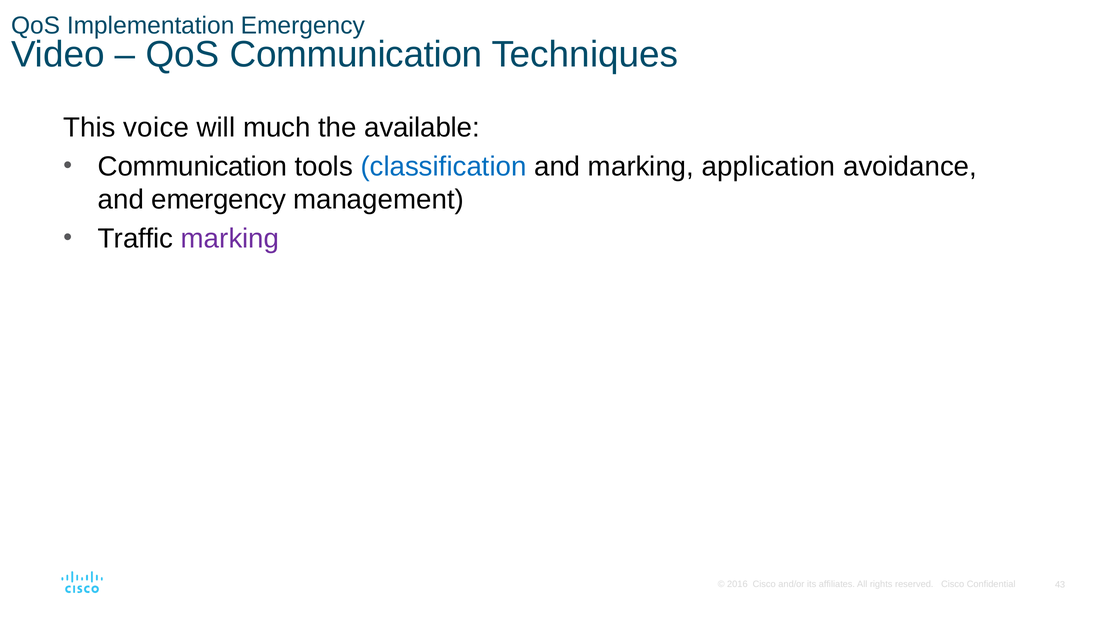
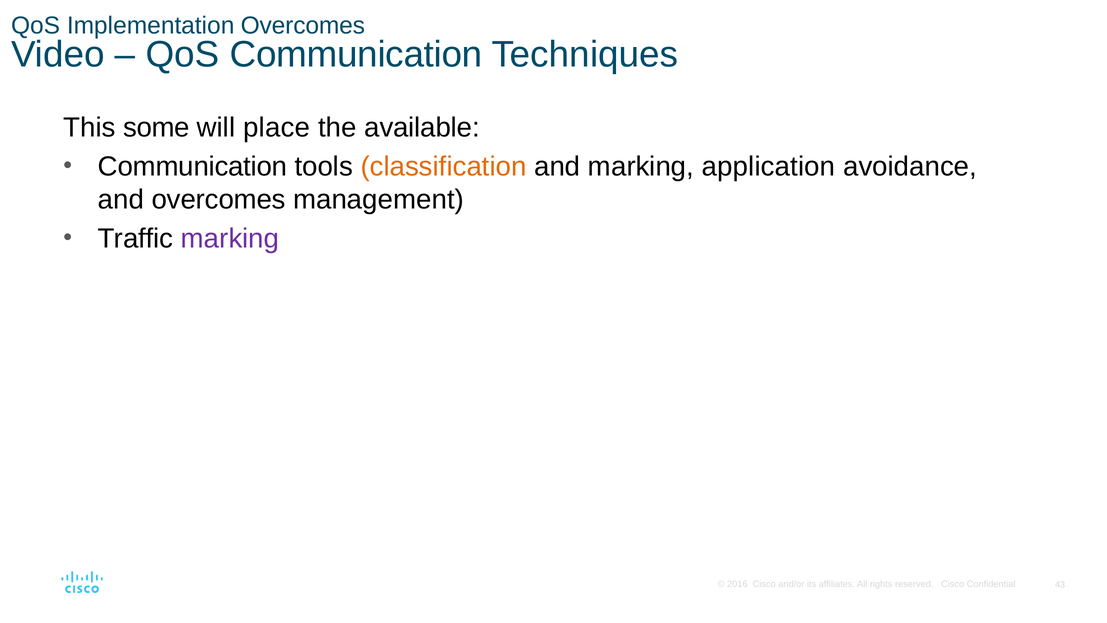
Implementation Emergency: Emergency -> Overcomes (303, 25)
voice: voice -> some (156, 128)
much: much -> place (277, 128)
classification colour: blue -> orange (444, 166)
and emergency: emergency -> overcomes (219, 200)
